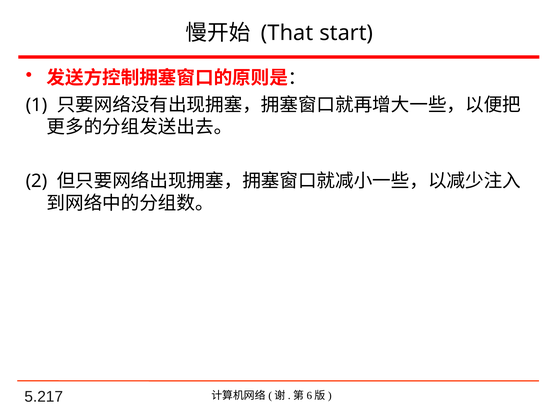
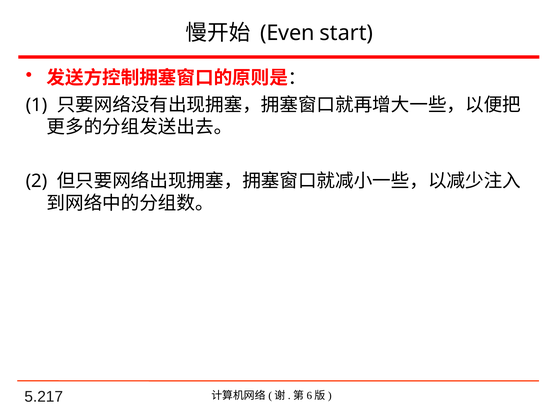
That: That -> Even (287, 33)
